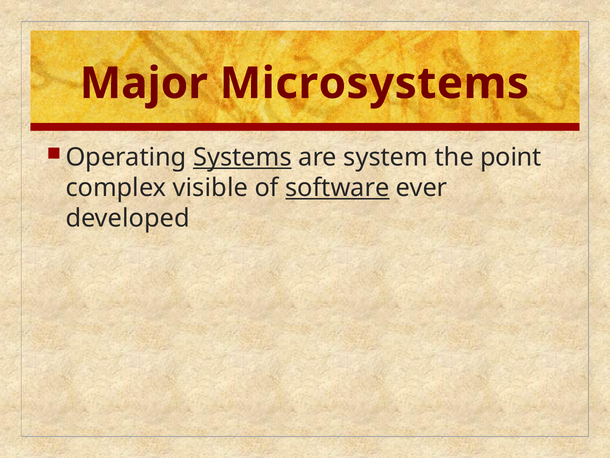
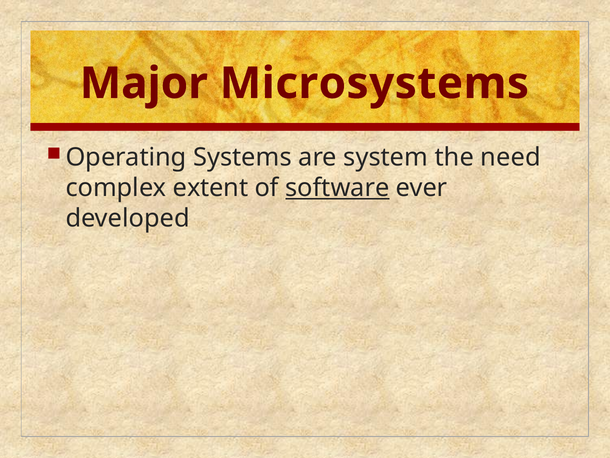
Systems underline: present -> none (242, 157)
point: point -> need (511, 157)
visible: visible -> extent (211, 188)
